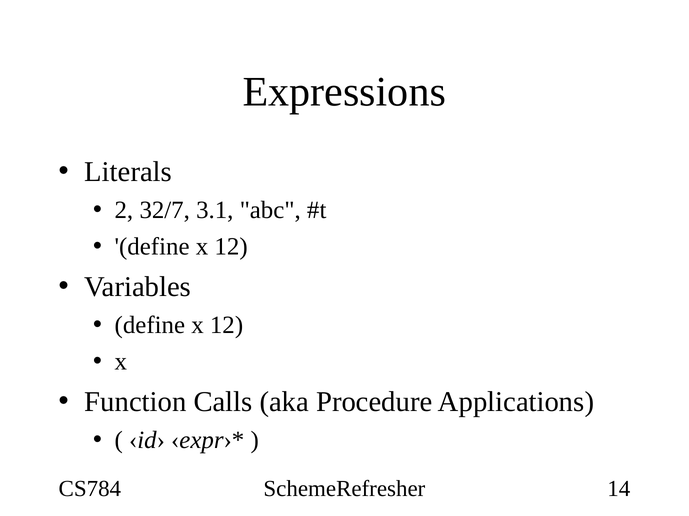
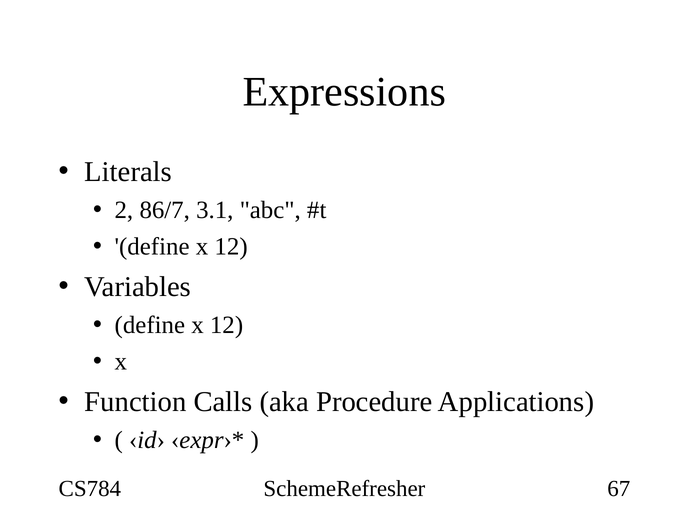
32/7: 32/7 -> 86/7 (165, 211)
14: 14 -> 67 (619, 490)
